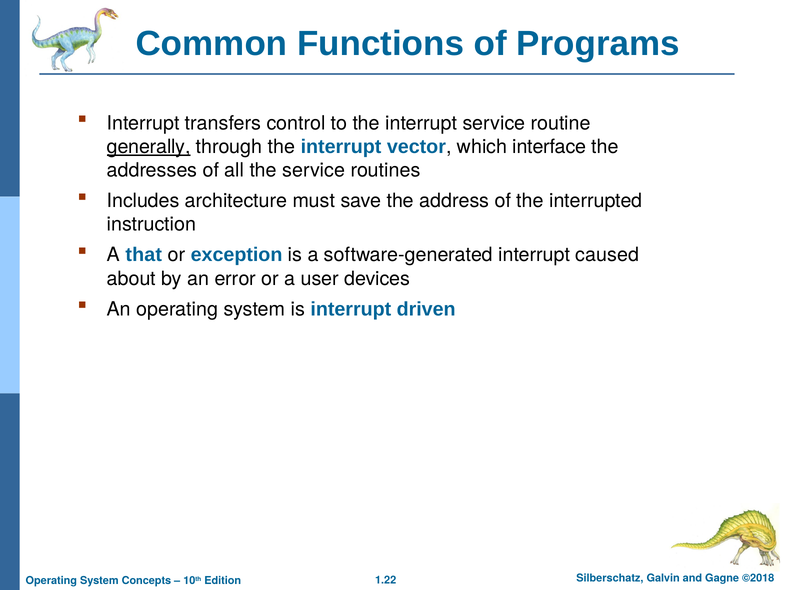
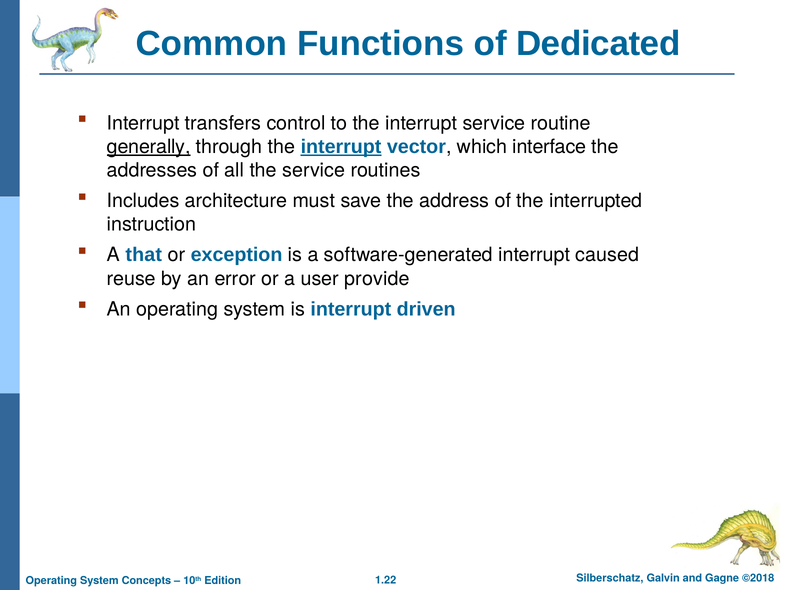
Programs: Programs -> Dedicated (598, 44)
interrupt underline: none -> present (341, 147)
about: about -> reuse (131, 279)
devices: devices -> provide (377, 279)
